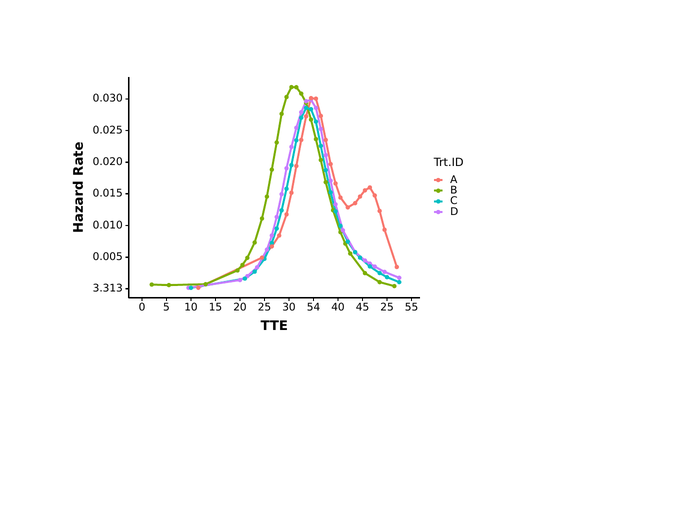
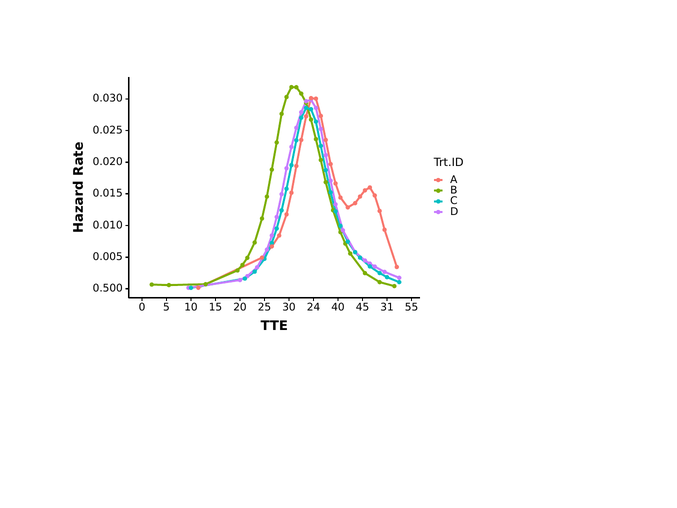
3.313: 3.313 -> 0.500 (108, 288)
54: 54 -> 24 (314, 307)
45 25: 25 -> 31 (387, 307)
